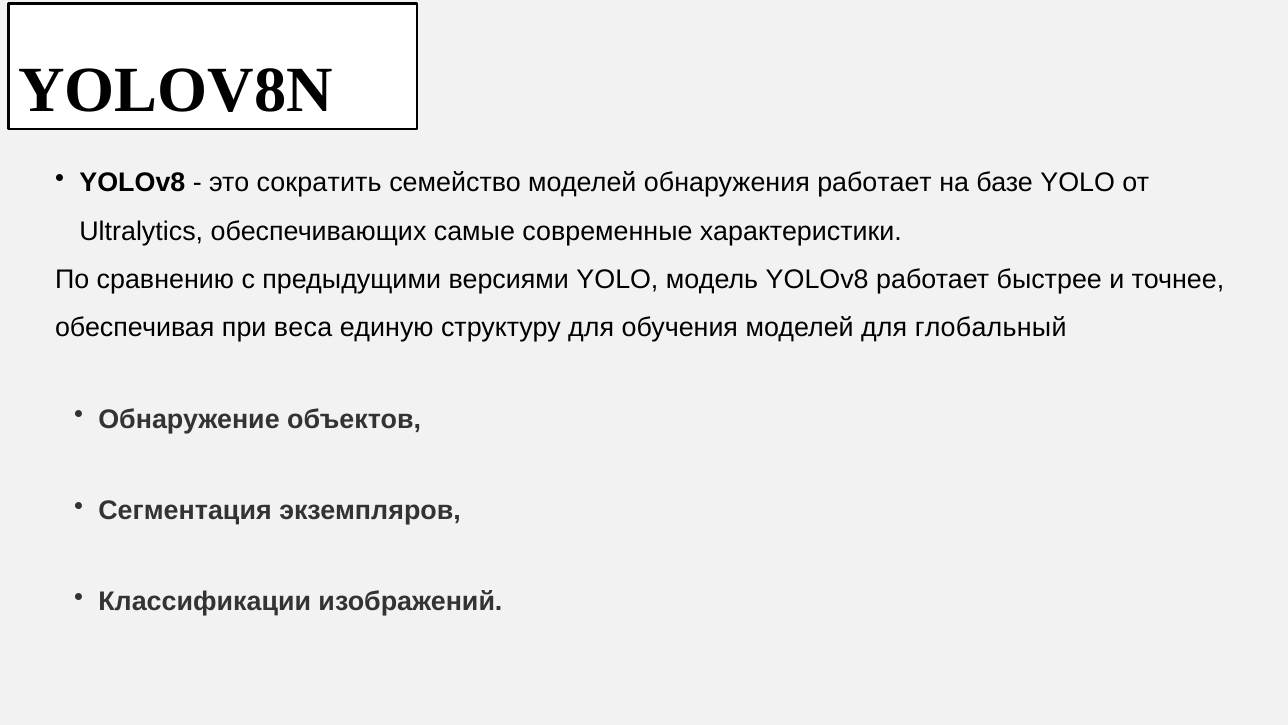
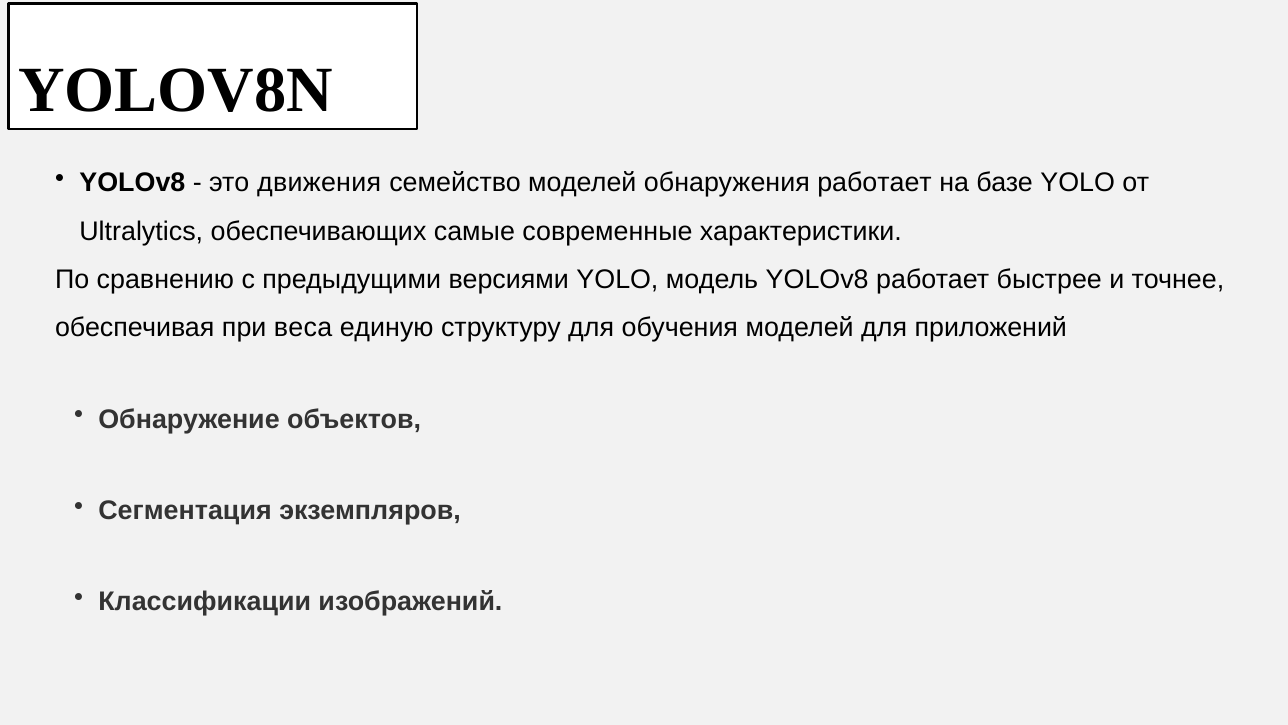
сократить: сократить -> движения (319, 183)
глобальный: глобальный -> приложений (991, 328)
